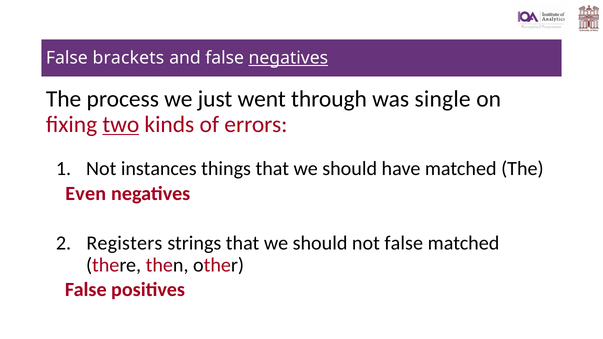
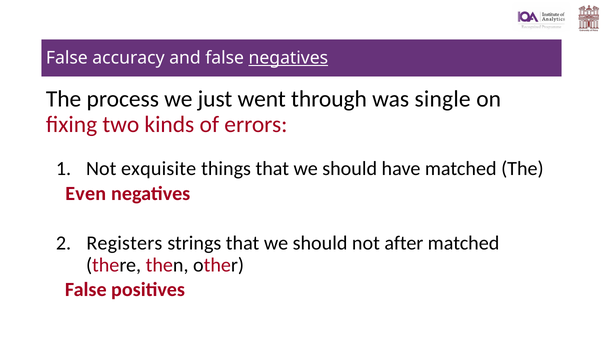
brackets: brackets -> accuracy (128, 58)
two underline: present -> none (121, 124)
instances: instances -> exquisite (159, 169)
not false: false -> after (404, 243)
